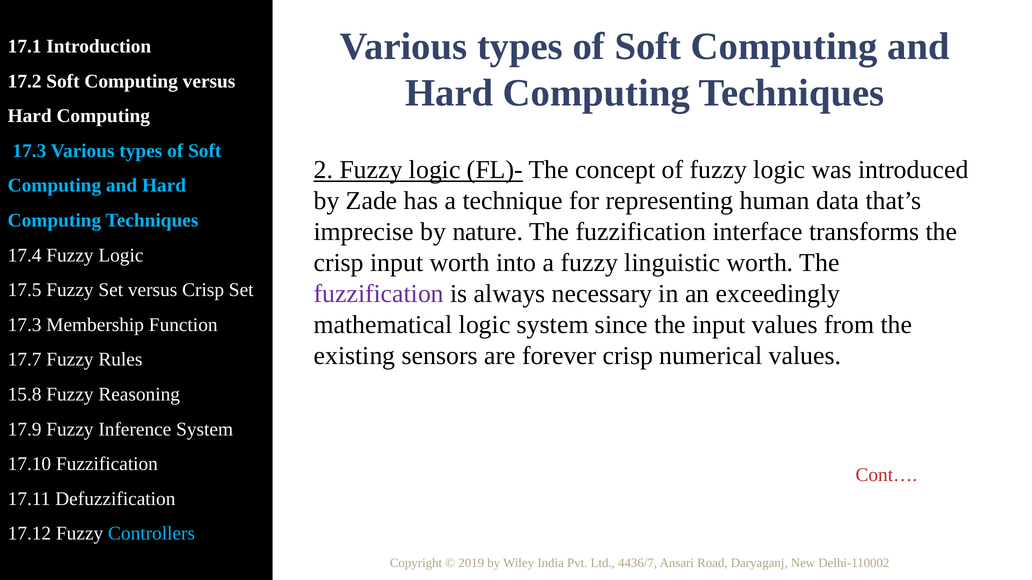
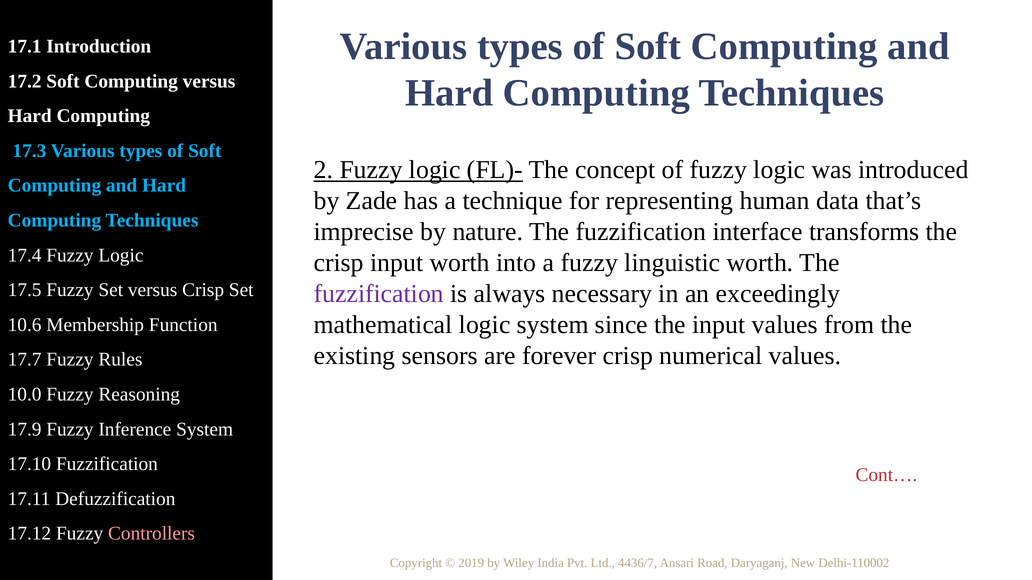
17.3: 17.3 -> 10.6 (25, 325)
15.8: 15.8 -> 10.0 (25, 395)
Controllers colour: light blue -> pink (152, 534)
